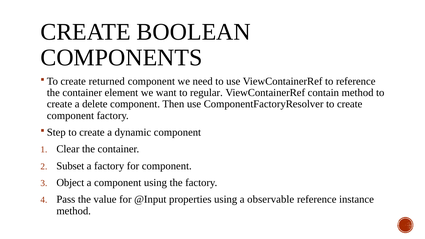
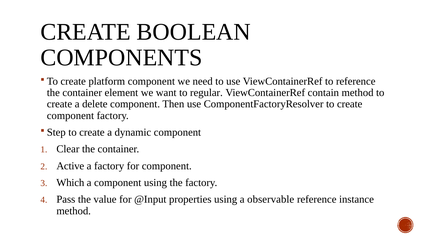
returned: returned -> platform (107, 81)
Subset: Subset -> Active (70, 166)
Object: Object -> Which (70, 183)
